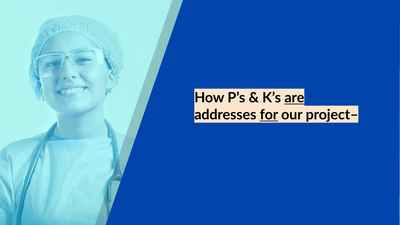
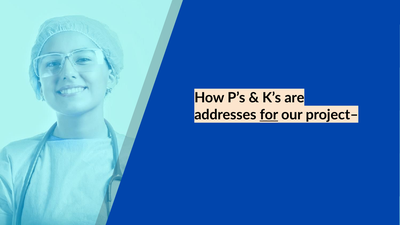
are underline: present -> none (294, 98)
